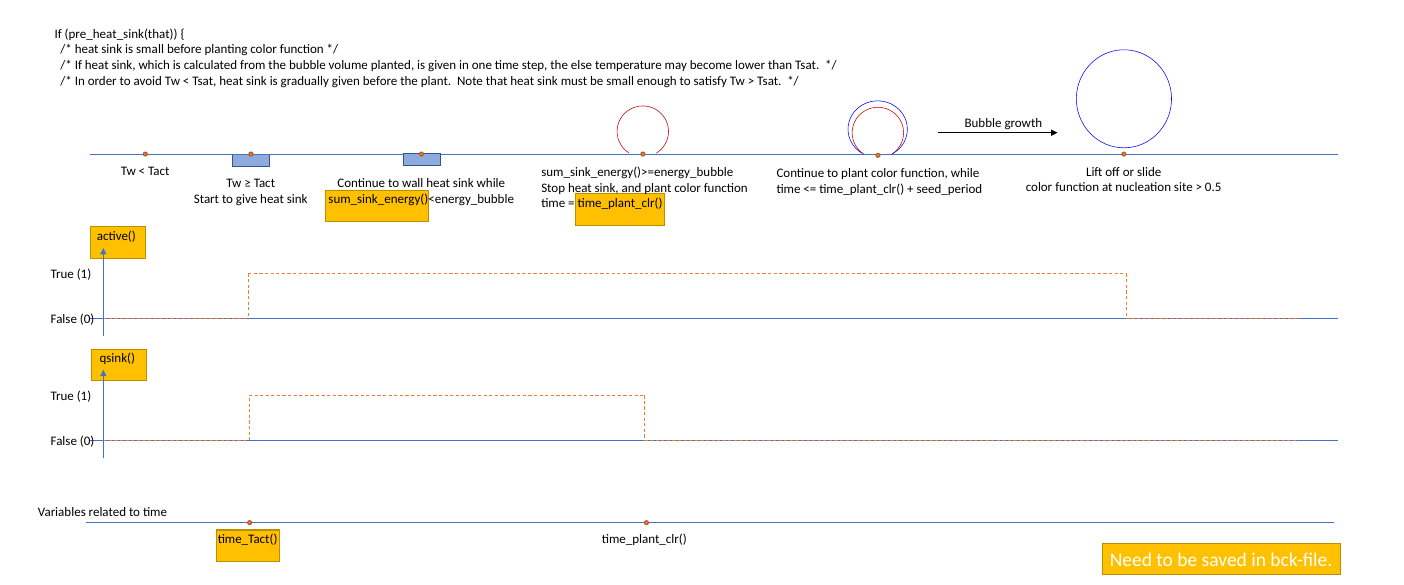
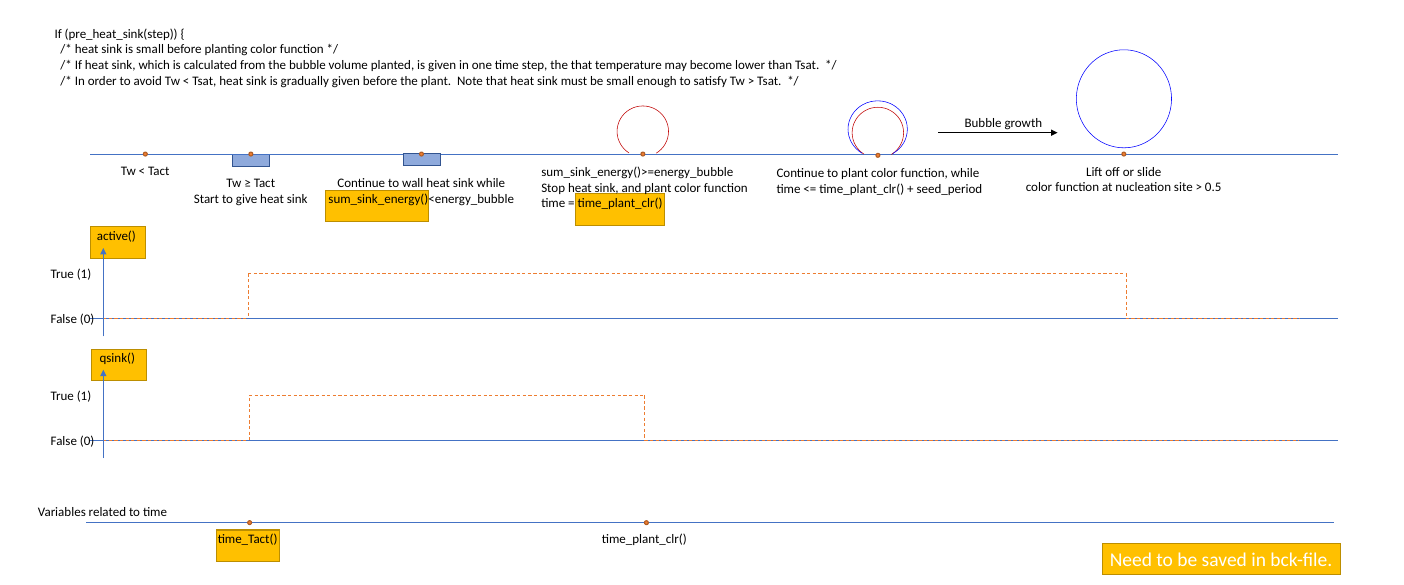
pre_heat_sink(that: pre_heat_sink(that -> pre_heat_sink(step (121, 34)
the else: else -> that (582, 65)
